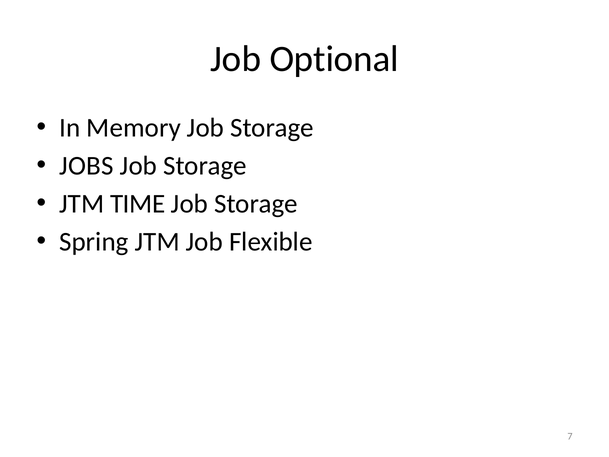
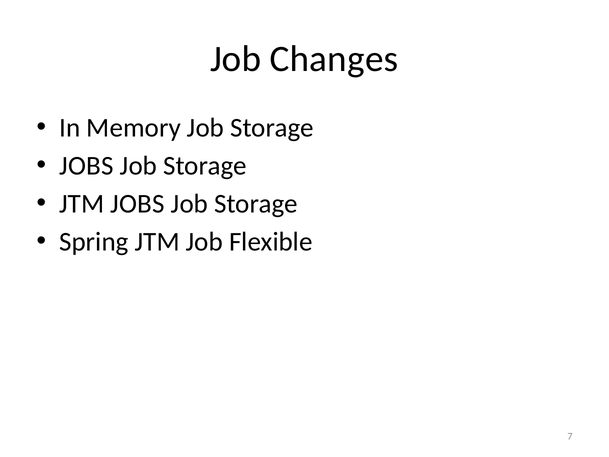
Optional: Optional -> Changes (334, 59)
JTM TIME: TIME -> JOBS (138, 204)
